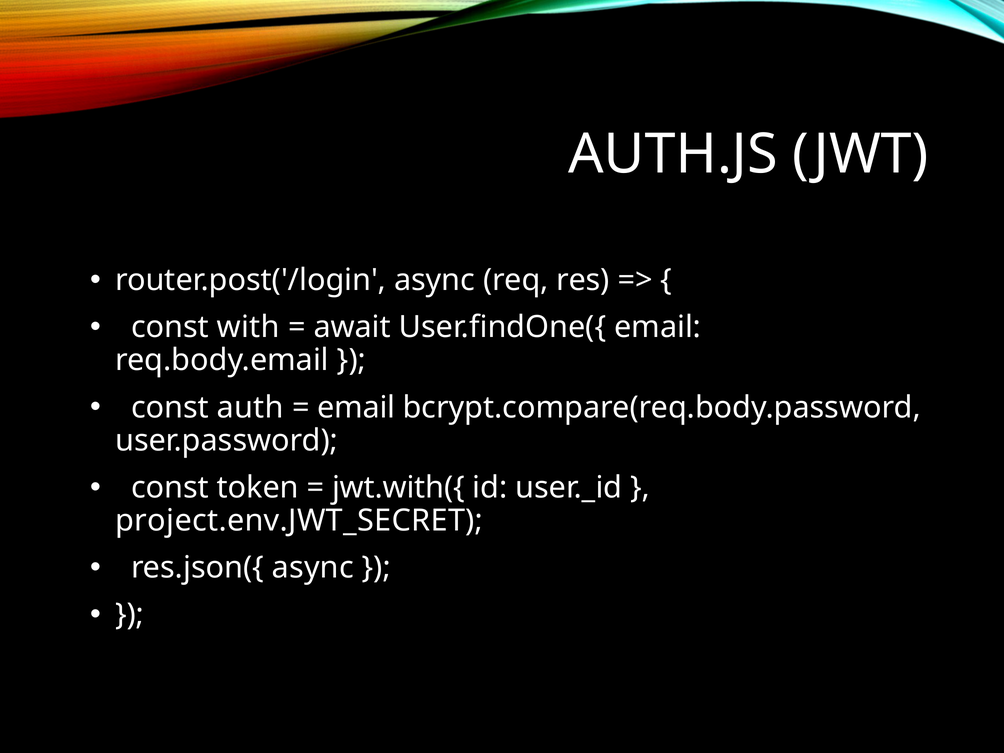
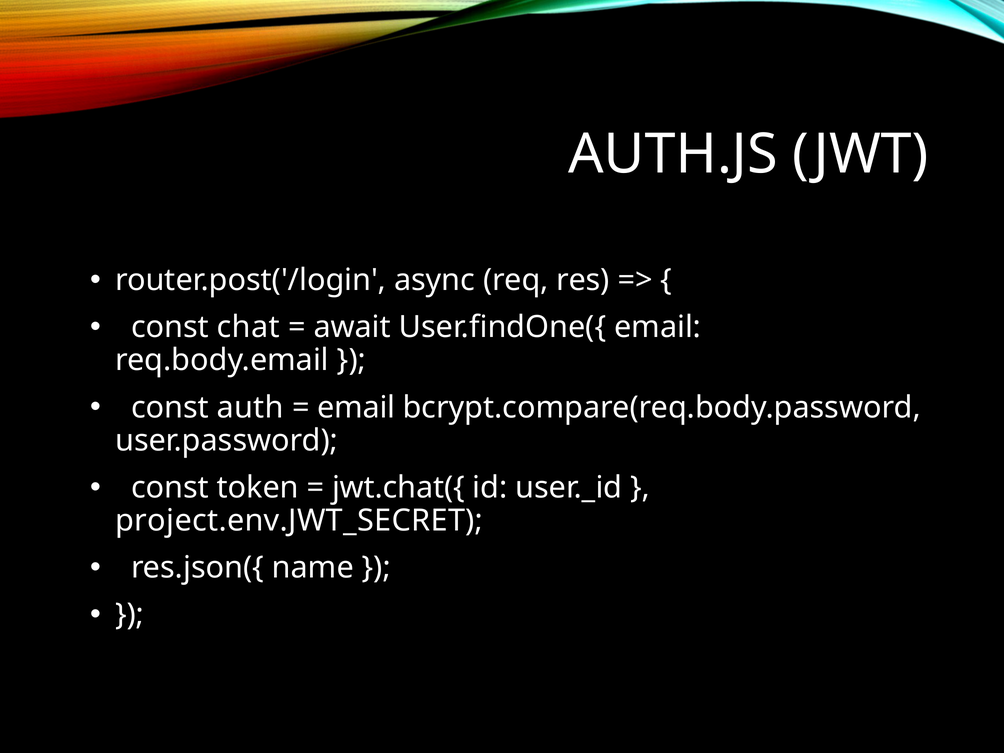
with: with -> chat (248, 327)
jwt.with({: jwt.with({ -> jwt.chat({ (398, 488)
res.json({ async: async -> name (313, 568)
